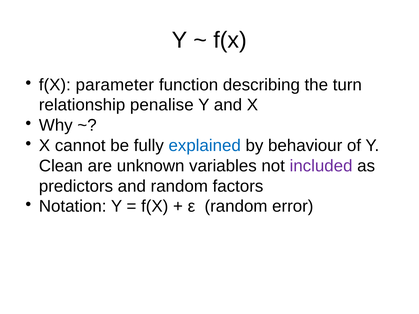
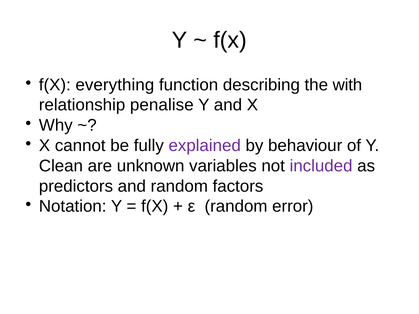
parameter: parameter -> everything (115, 85)
turn: turn -> with (347, 85)
explained colour: blue -> purple (205, 146)
